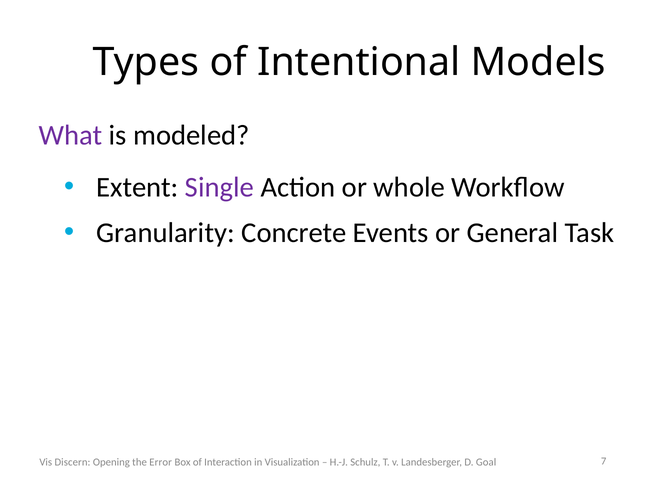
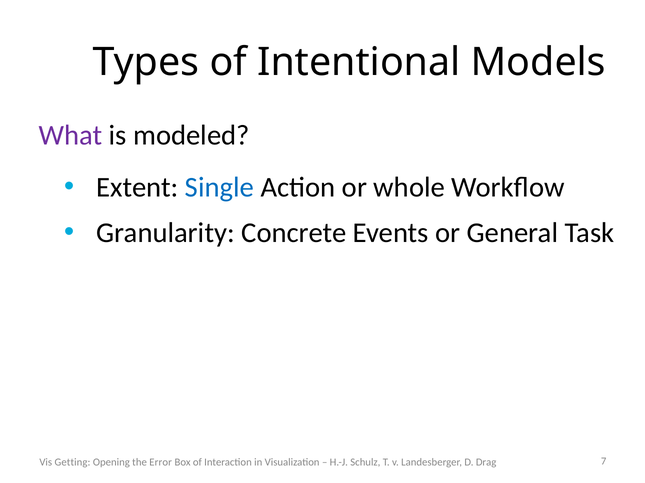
Single colour: purple -> blue (220, 187)
Discern: Discern -> Getting (73, 463)
Goal: Goal -> Drag (486, 463)
